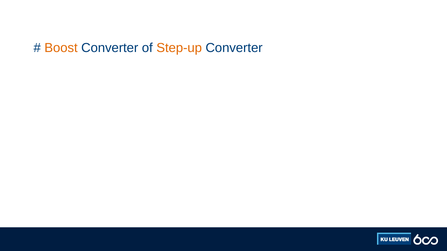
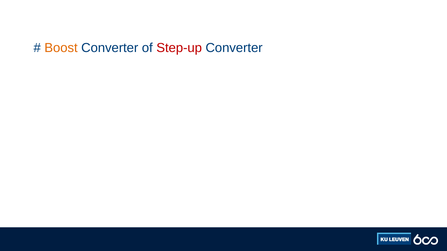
Step-up colour: orange -> red (179, 48)
